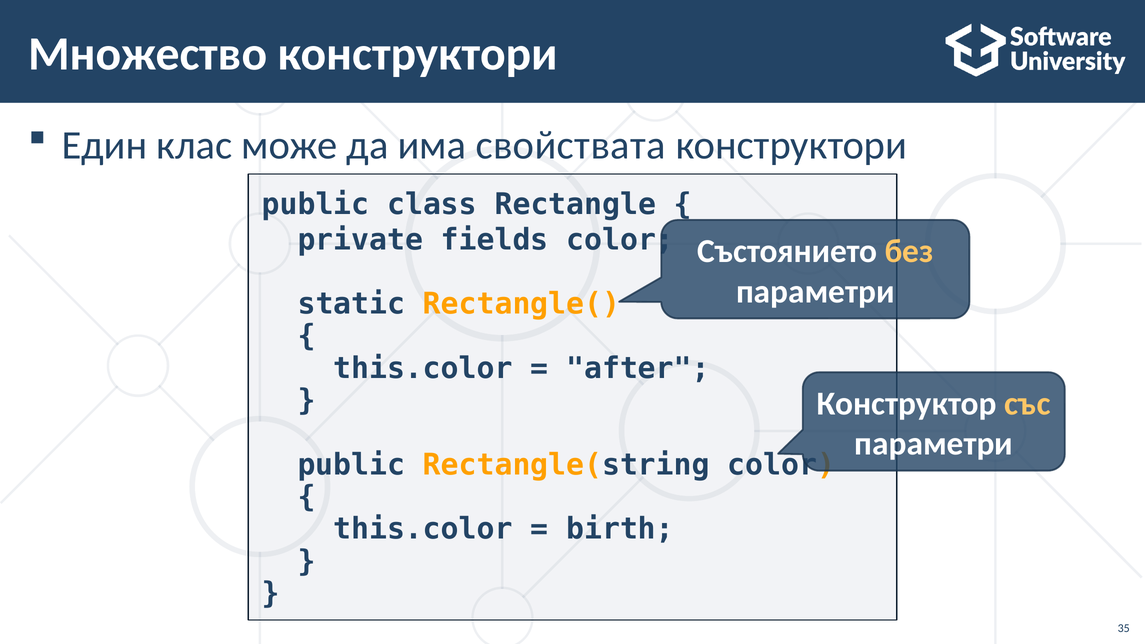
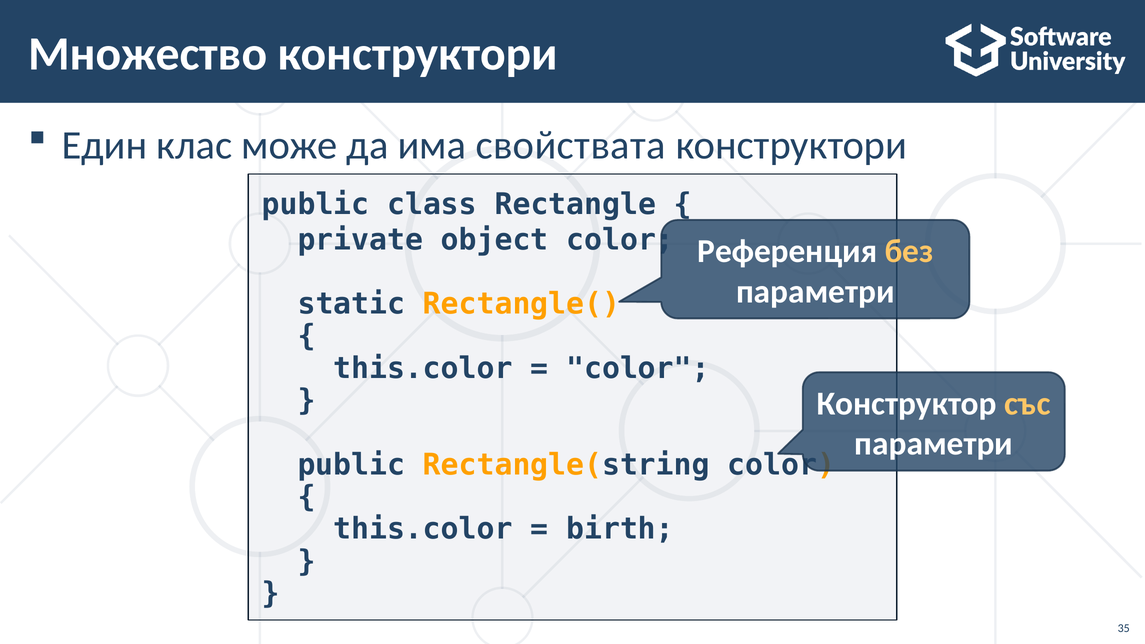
fields: fields -> object (495, 240)
Състоянието: Състоянието -> Референция (787, 251)
after: after -> color (638, 368)
